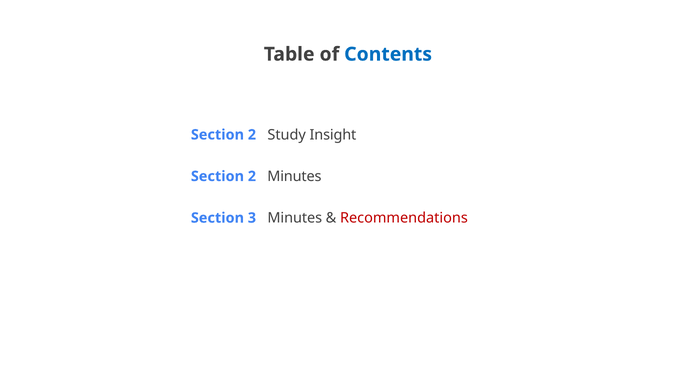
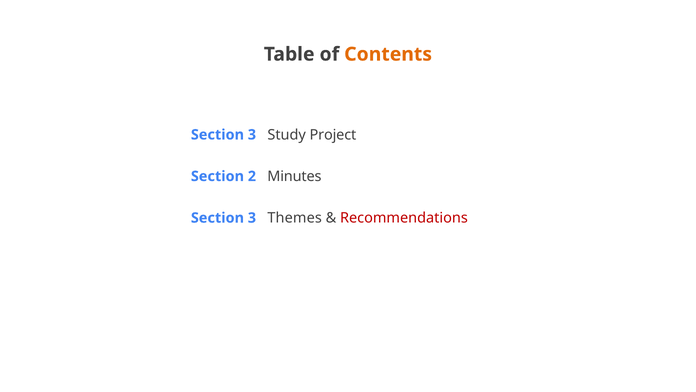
Contents colour: blue -> orange (388, 54)
2: 2 -> 3 (252, 135)
Insight: Insight -> Project (333, 135)
3 Minutes: Minutes -> Themes (295, 218)
